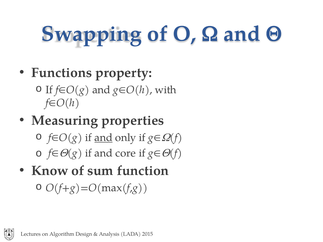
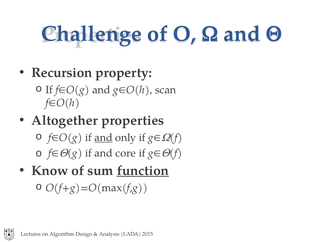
Swapping: Swapping -> Challenge (91, 34)
Functions: Functions -> Recursion (62, 73)
with: with -> scan (166, 90)
Measuring: Measuring -> Altogether (65, 121)
function underline: none -> present (143, 171)
